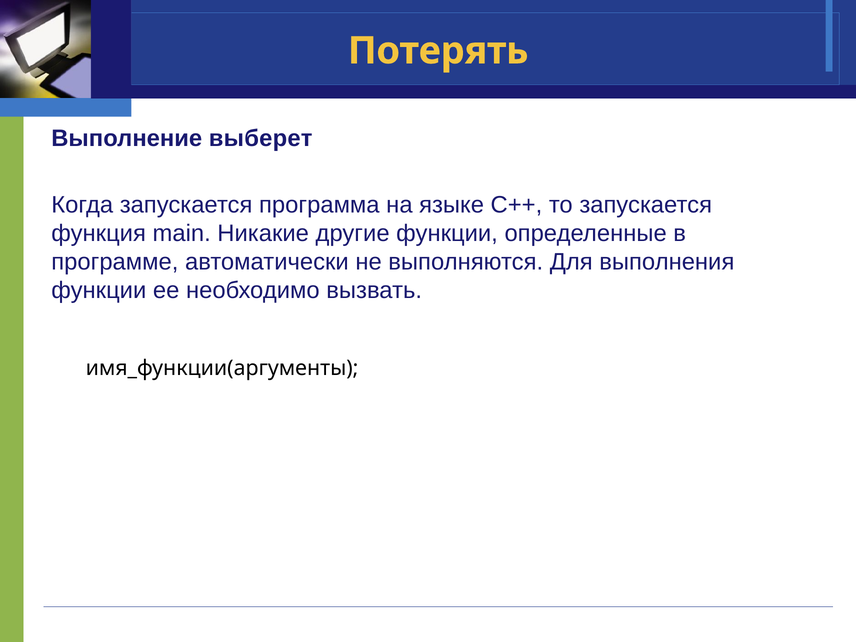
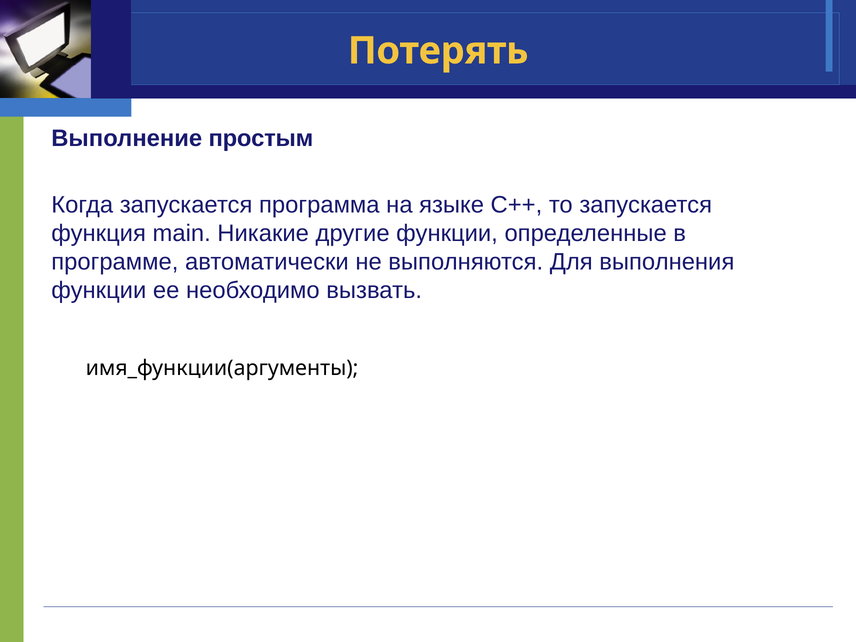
выберет: выберет -> простым (261, 138)
